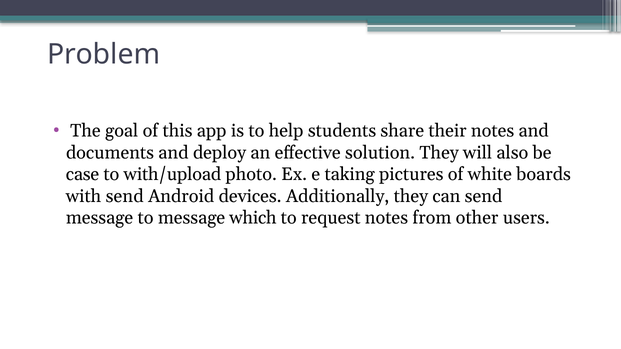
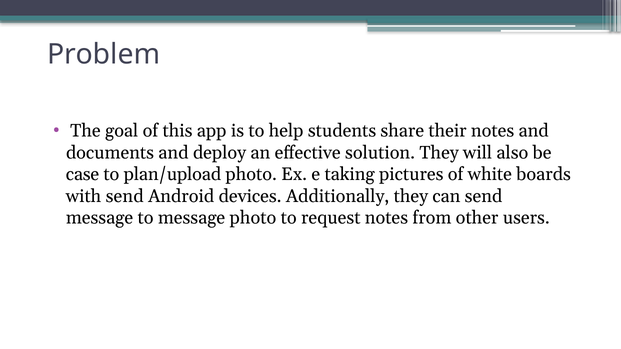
with/upload: with/upload -> plan/upload (172, 175)
message which: which -> photo (253, 218)
